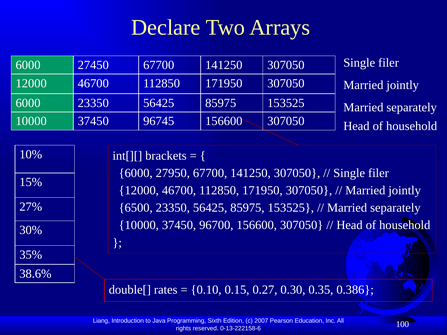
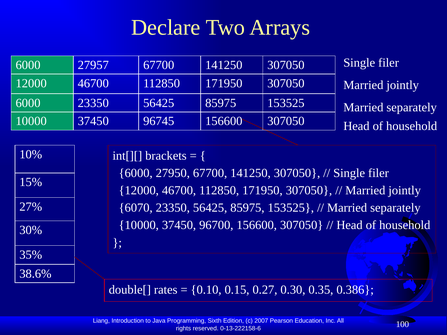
27450: 27450 -> 27957 (93, 65)
6500: 6500 -> 6070 (136, 208)
